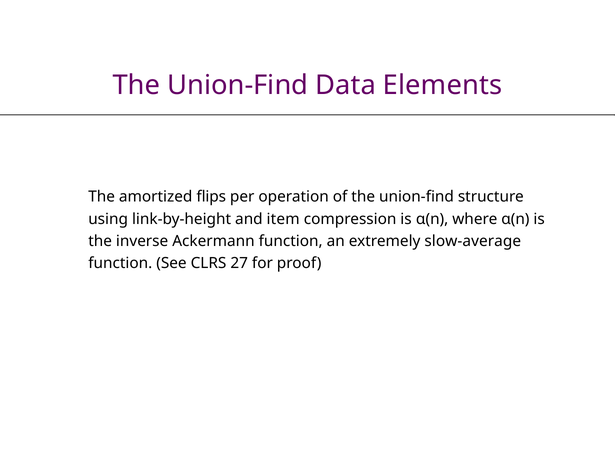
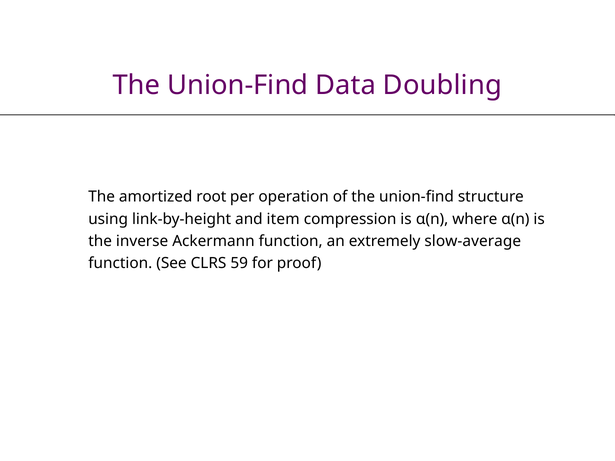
Elements: Elements -> Doubling (443, 85)
flips: flips -> root (211, 197)
27: 27 -> 59 (239, 263)
